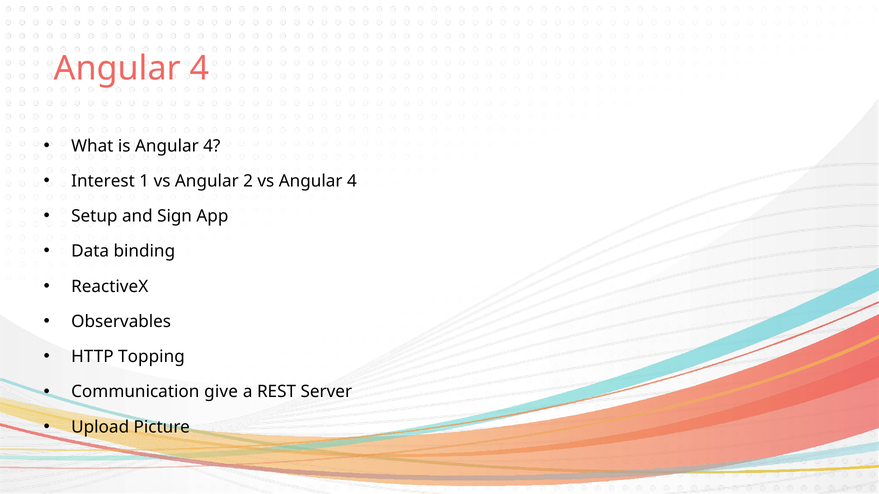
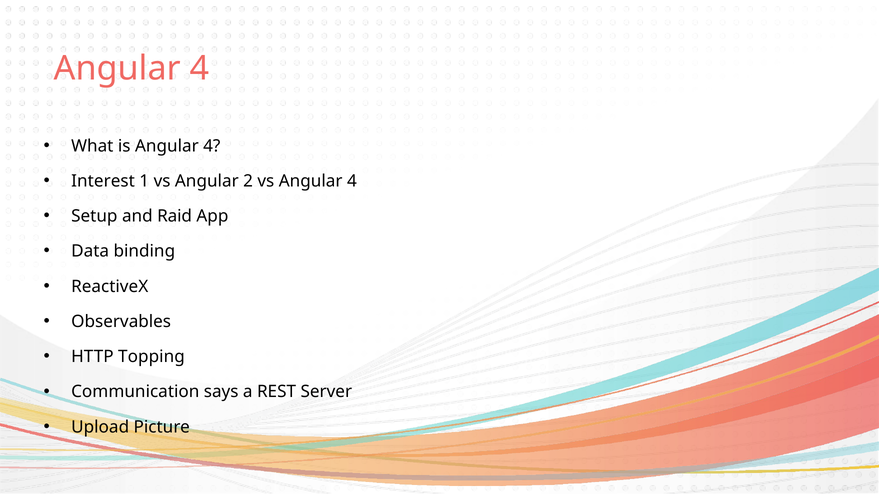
Sign: Sign -> Raid (175, 216)
give: give -> says (221, 392)
